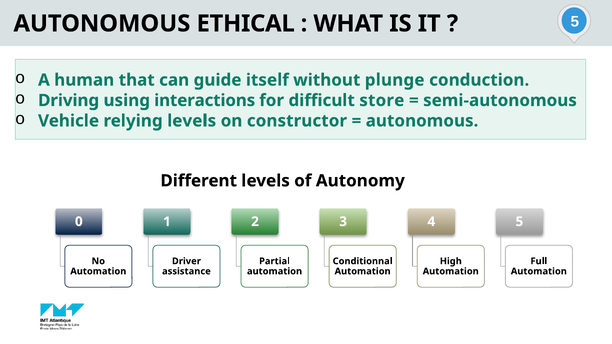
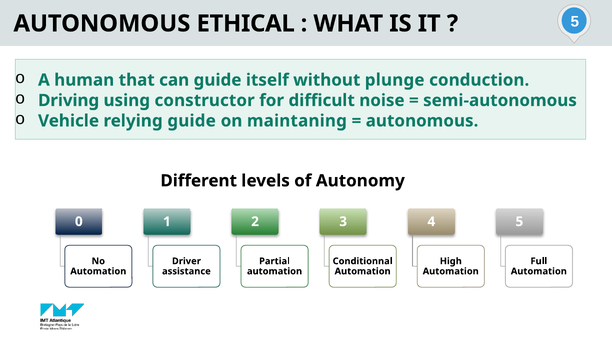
interactions: interactions -> constructor (205, 101)
store: store -> noise (382, 101)
relying levels: levels -> guide (192, 121)
constructor: constructor -> maintaning (297, 121)
